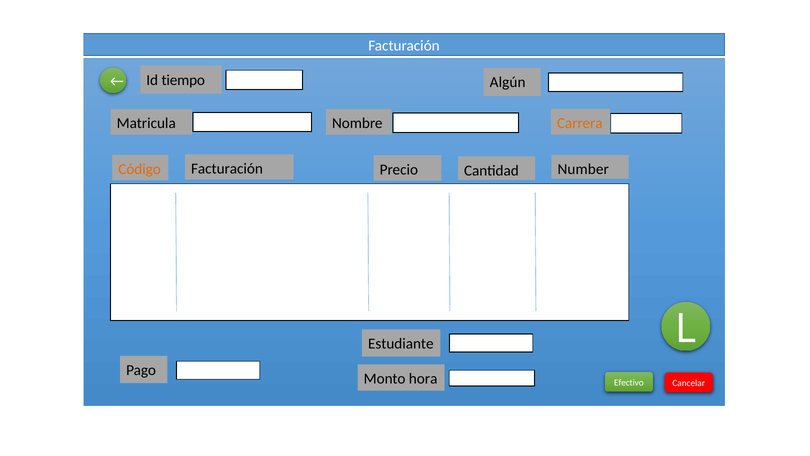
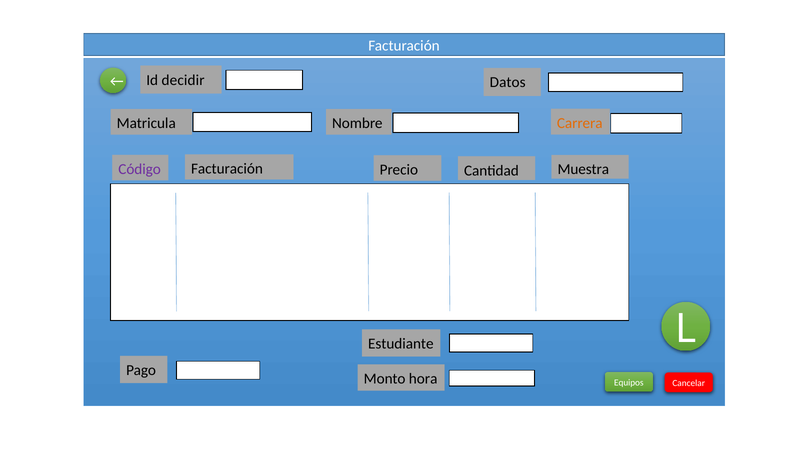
tiempo: tiempo -> decidir (183, 80)
Algún: Algún -> Datos (508, 82)
Código colour: orange -> purple (140, 169)
Number: Number -> Muestra (583, 169)
Efectivo: Efectivo -> Equipos (629, 382)
